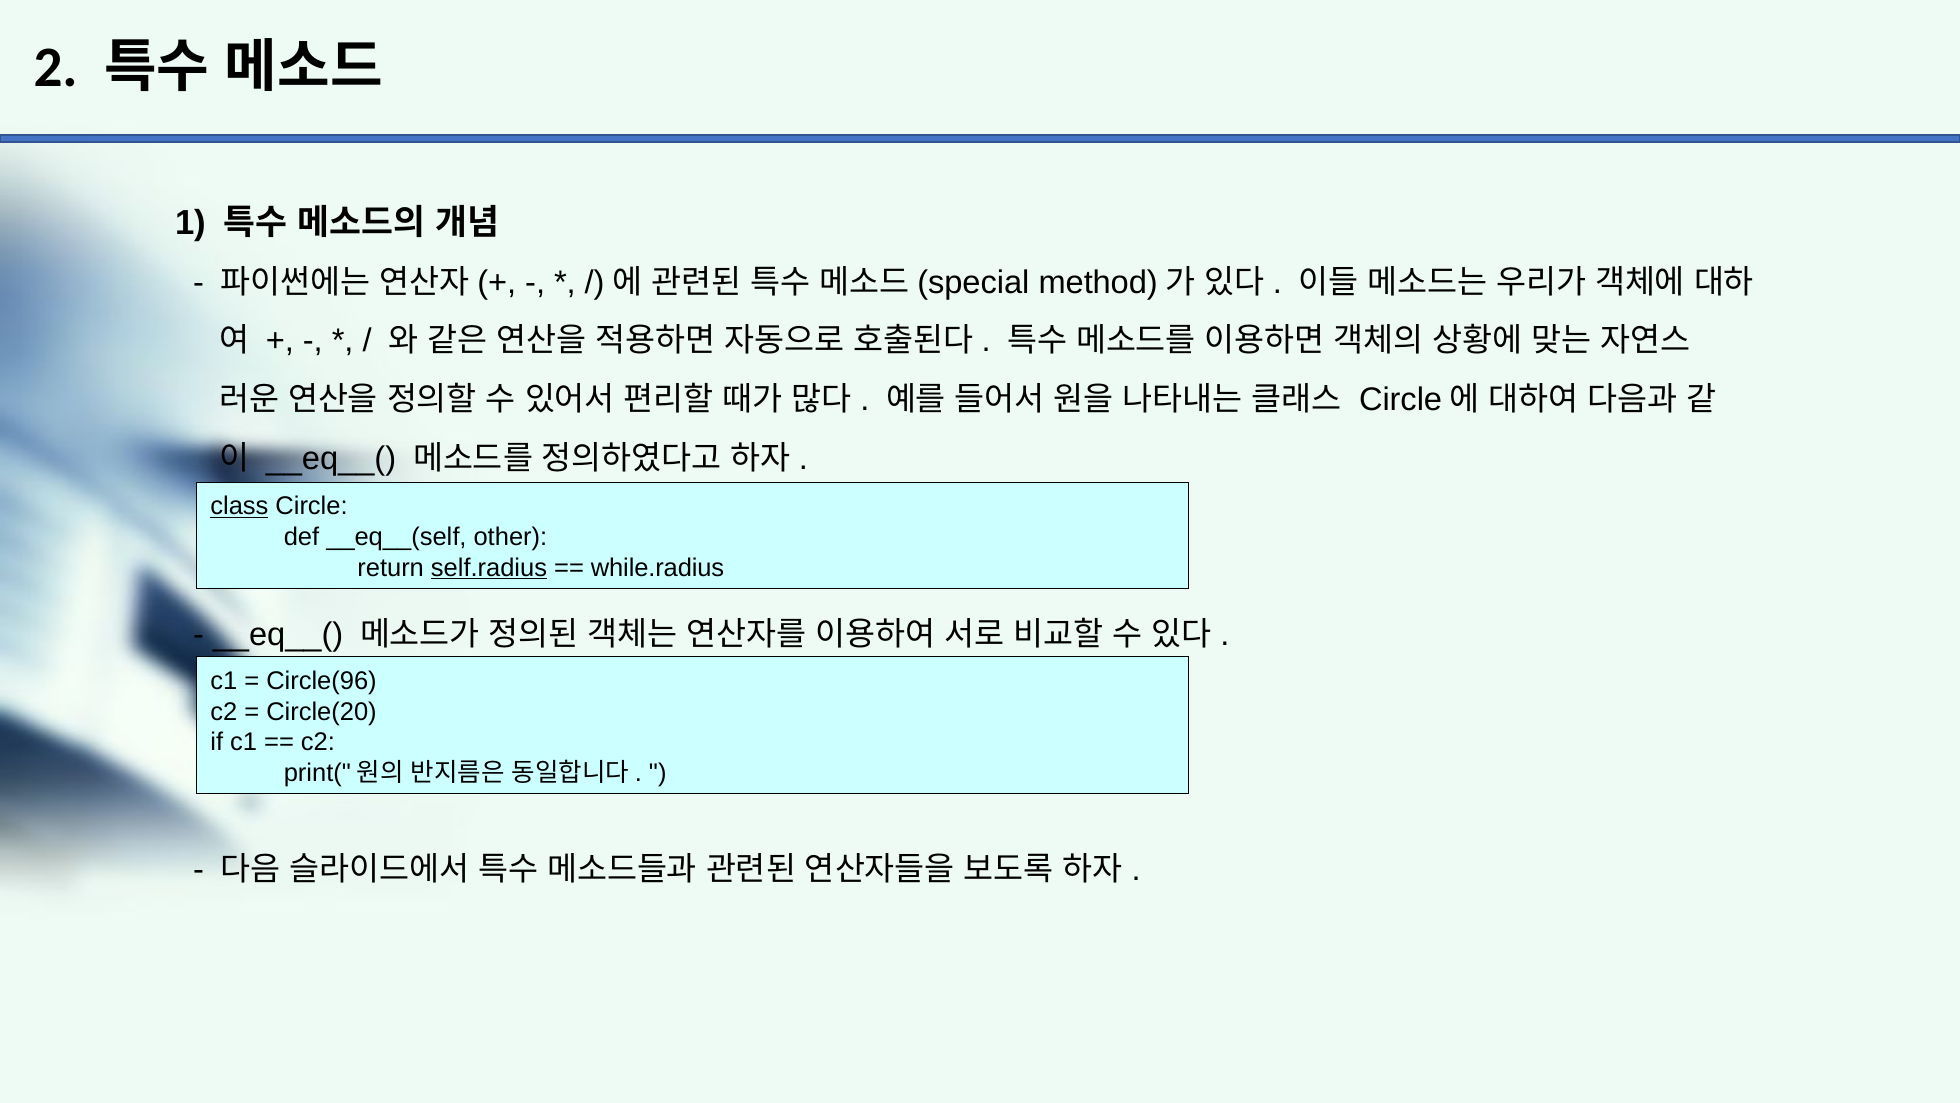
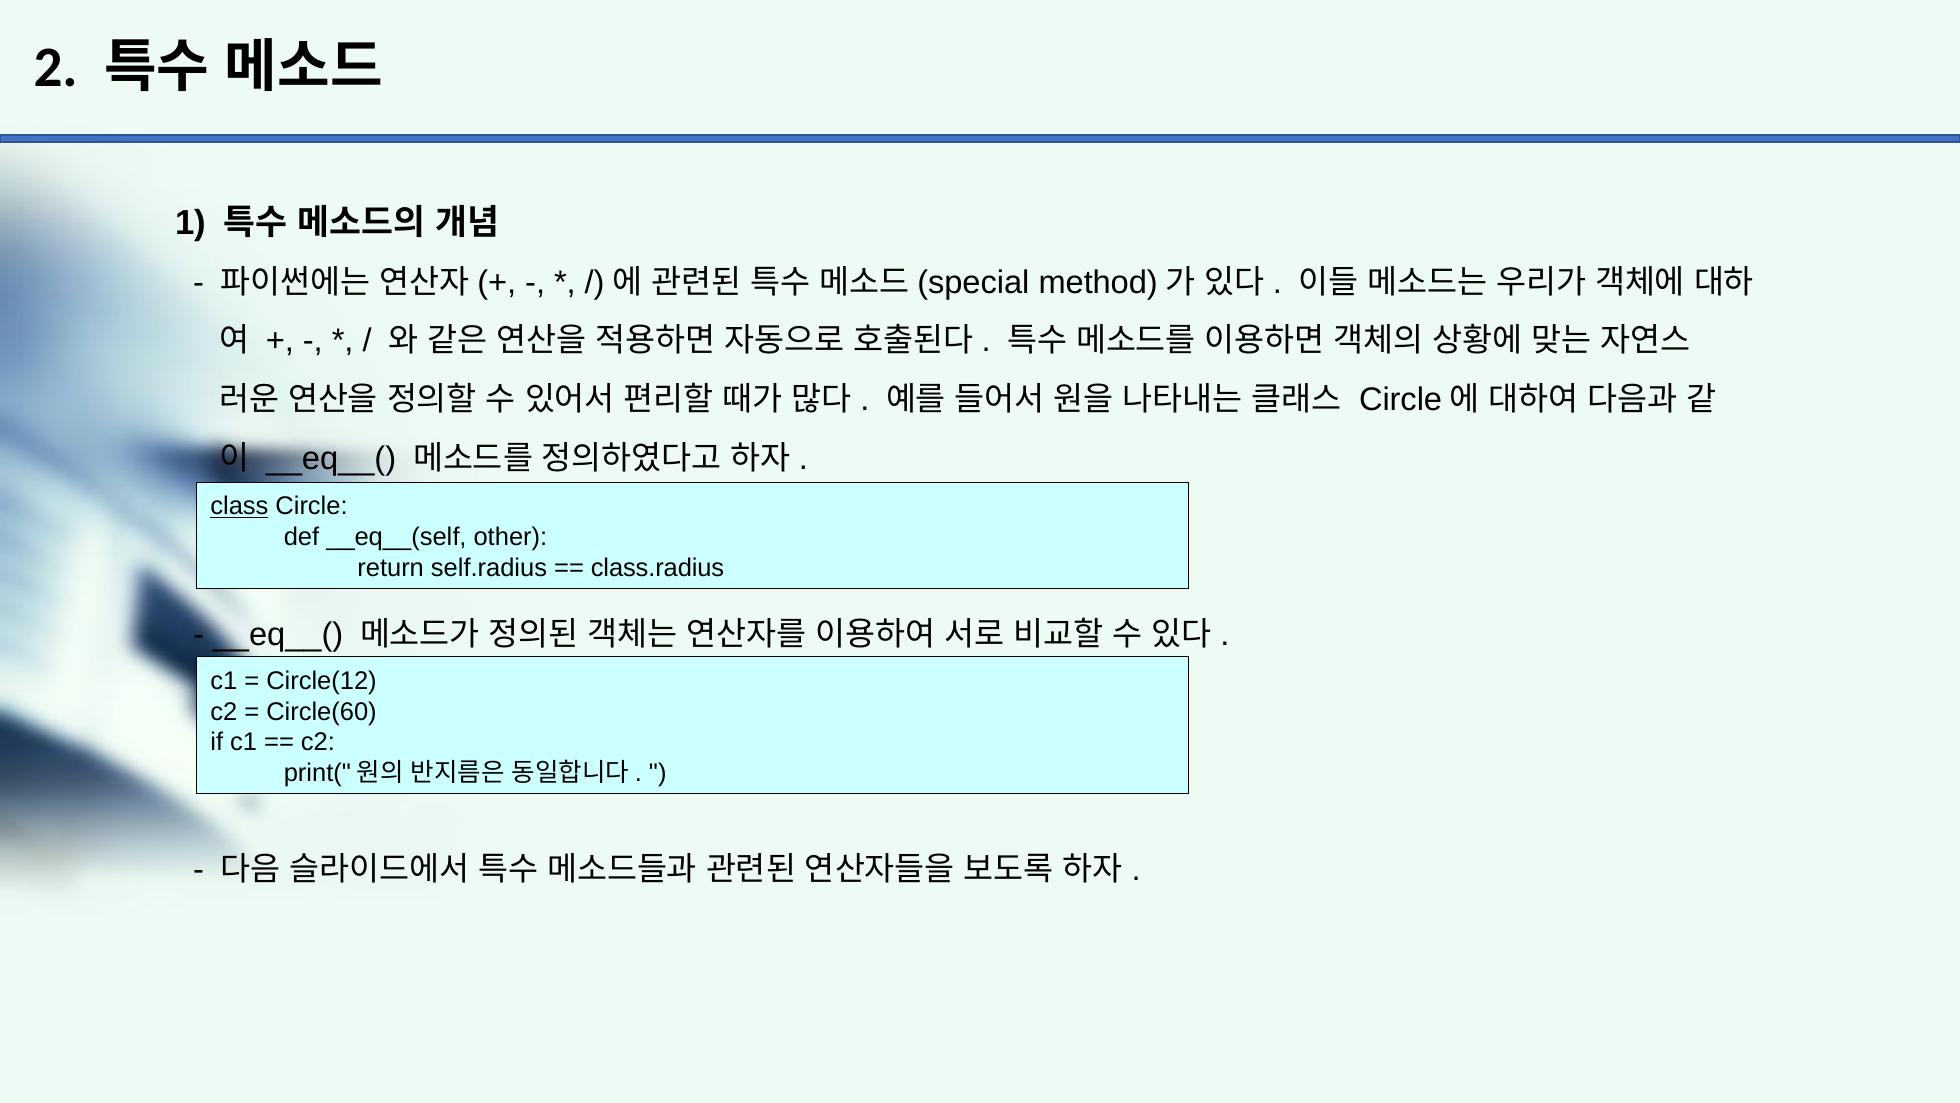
self.radius underline: present -> none (489, 567)
while.radius: while.radius -> class.radius (658, 567)
Circle(96: Circle(96 -> Circle(12 (321, 681)
Circle(20: Circle(20 -> Circle(60 (321, 711)
